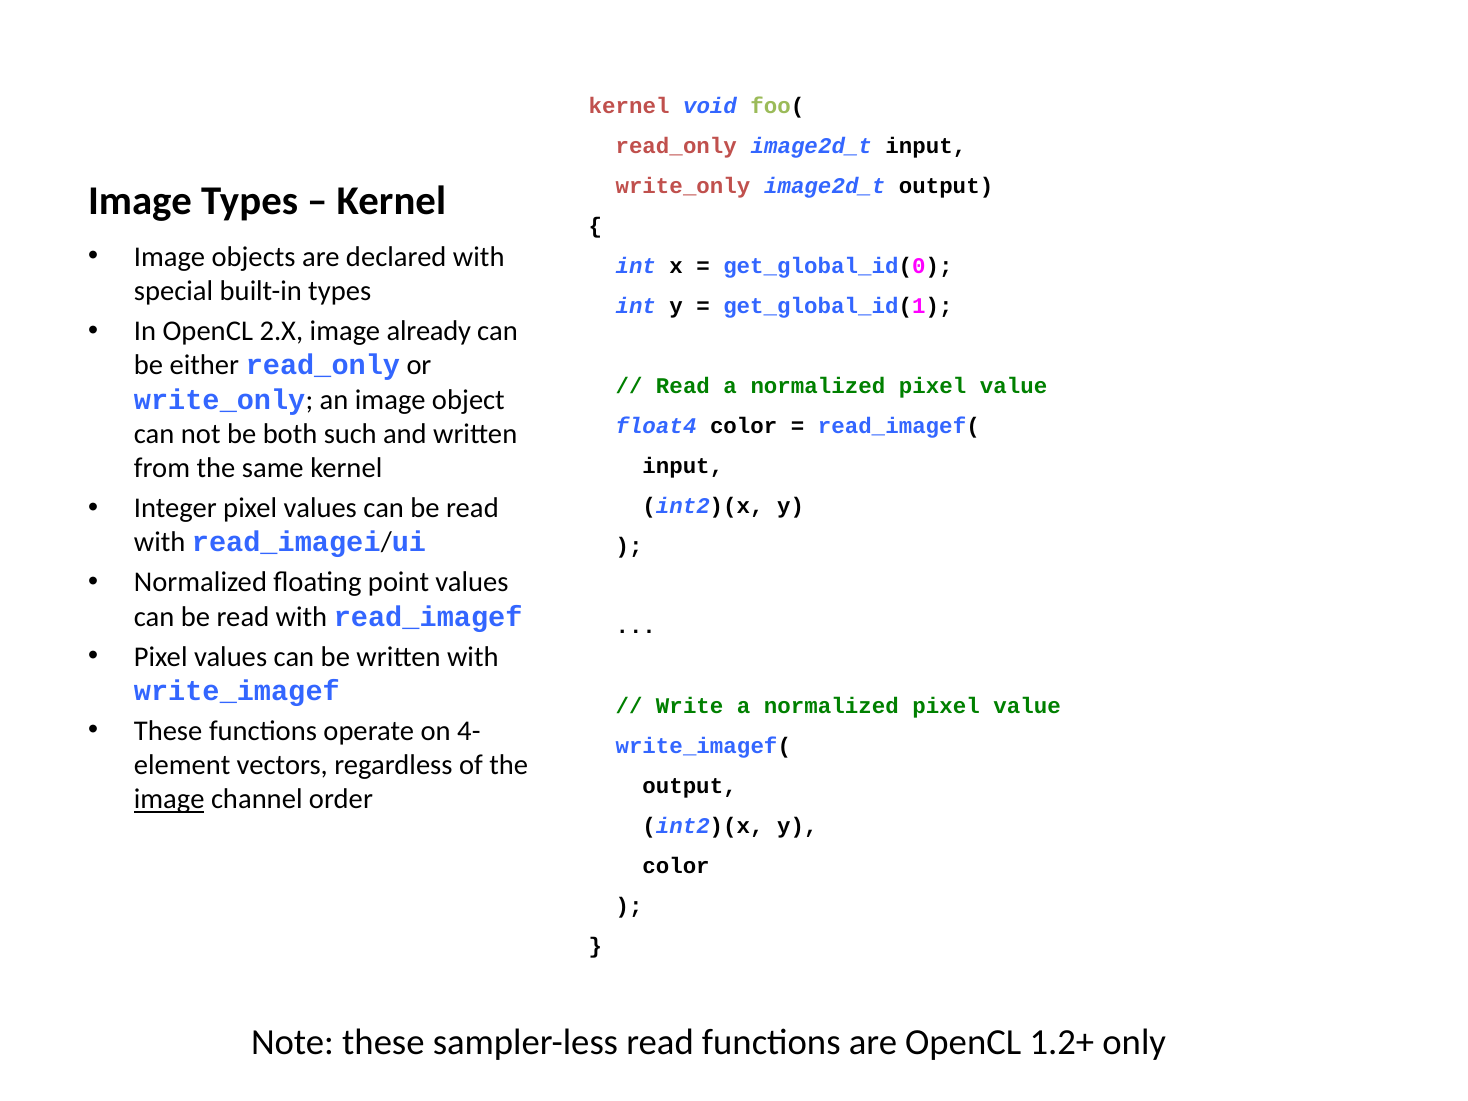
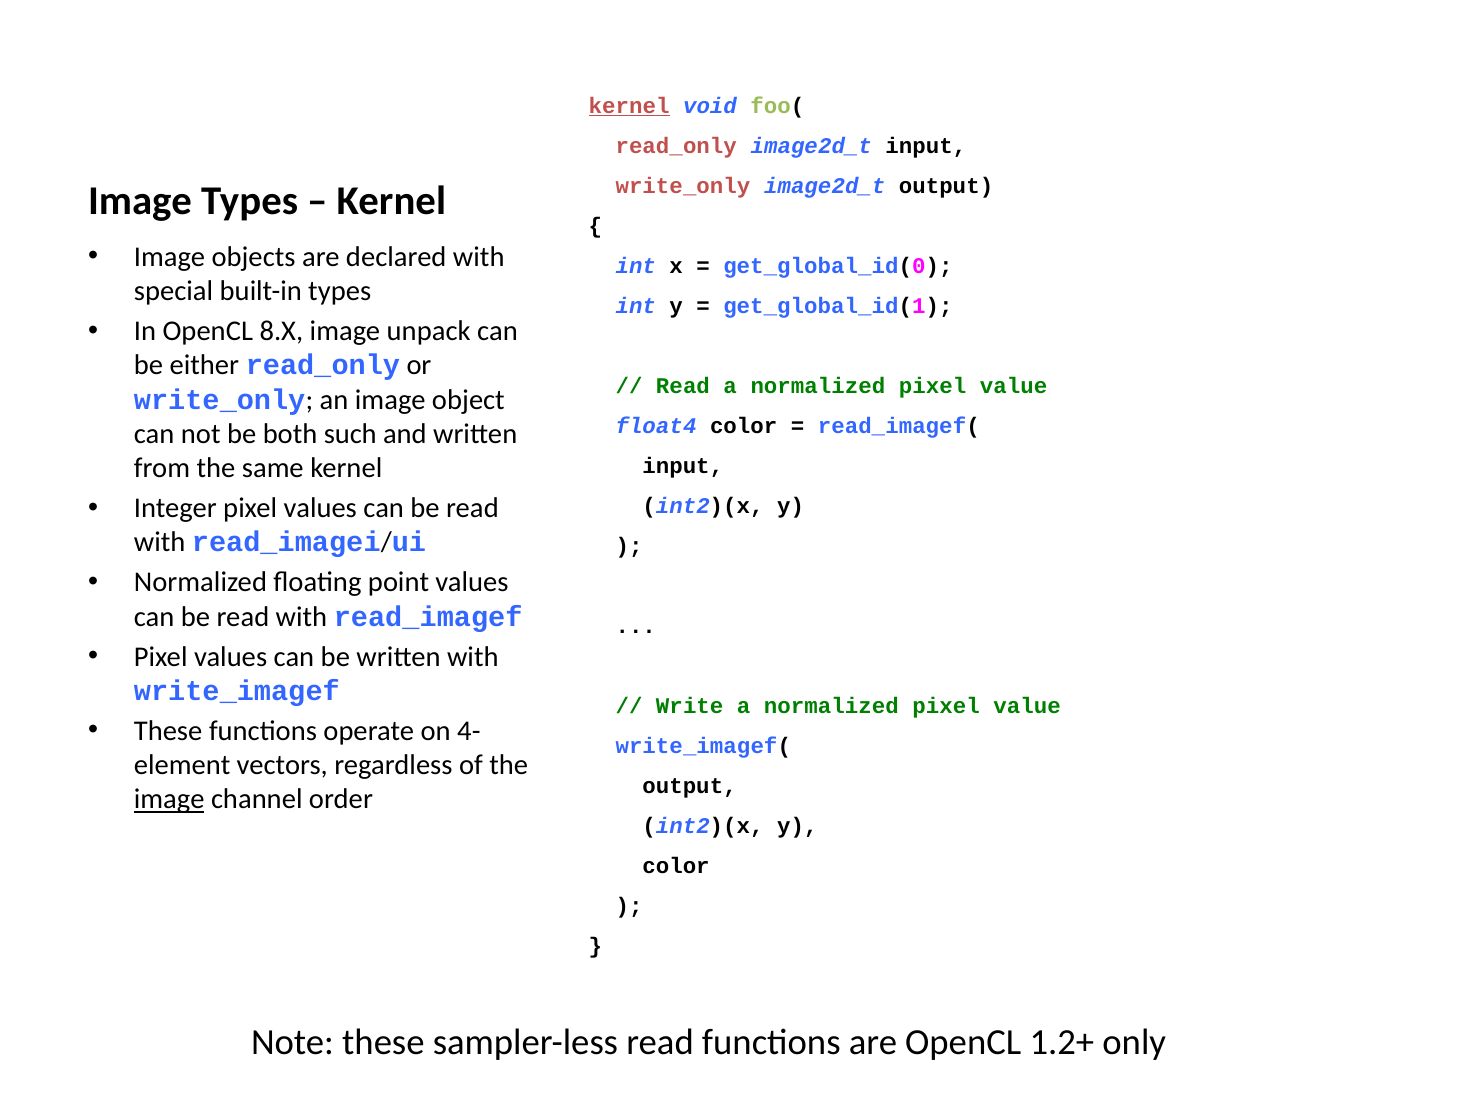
kernel underline: none -> present (629, 106)
2.X: 2.X -> 8.X (281, 331)
already: already -> unpack (429, 331)
